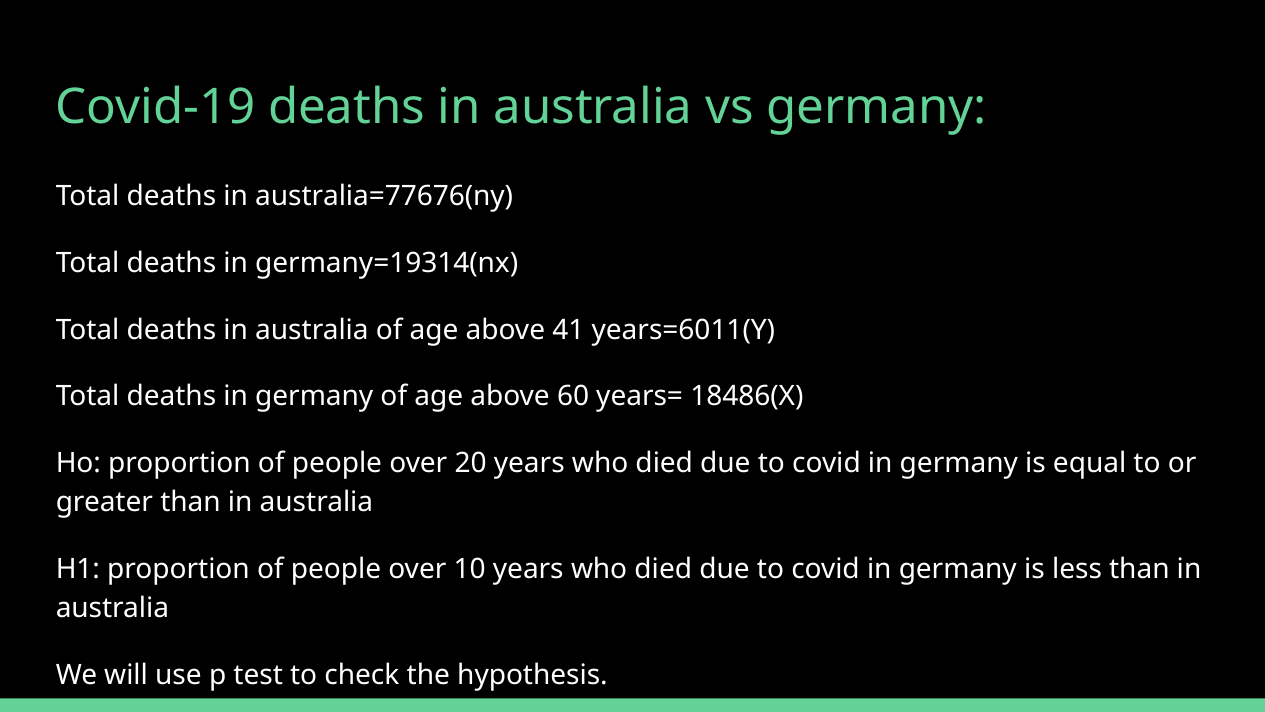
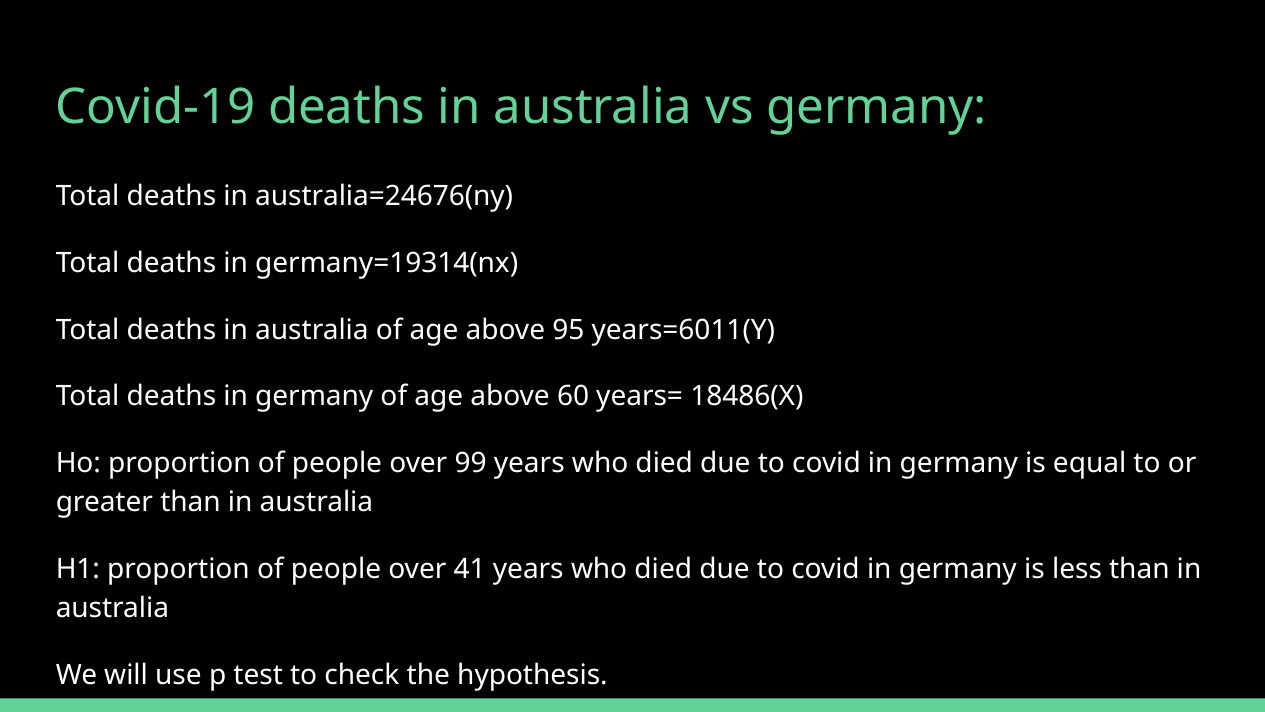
australia=77676(ny: australia=77676(ny -> australia=24676(ny (384, 196)
41: 41 -> 95 (568, 330)
20: 20 -> 99 (471, 463)
10: 10 -> 41 (470, 569)
